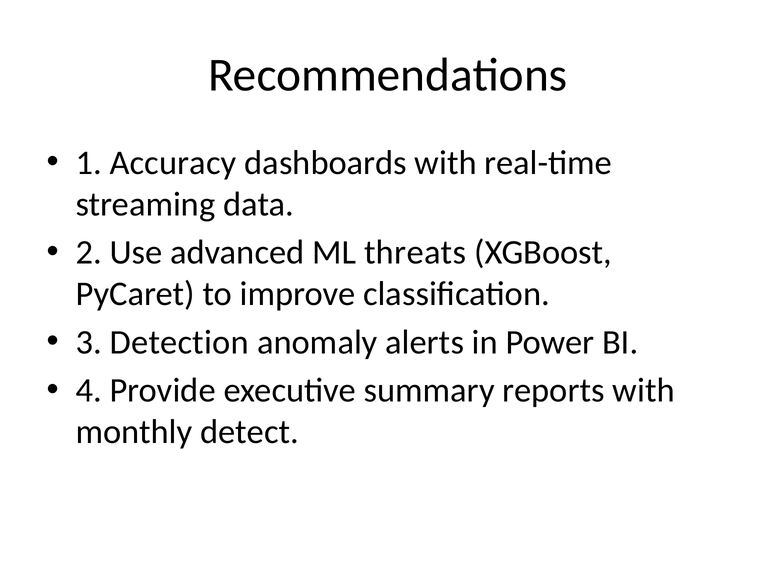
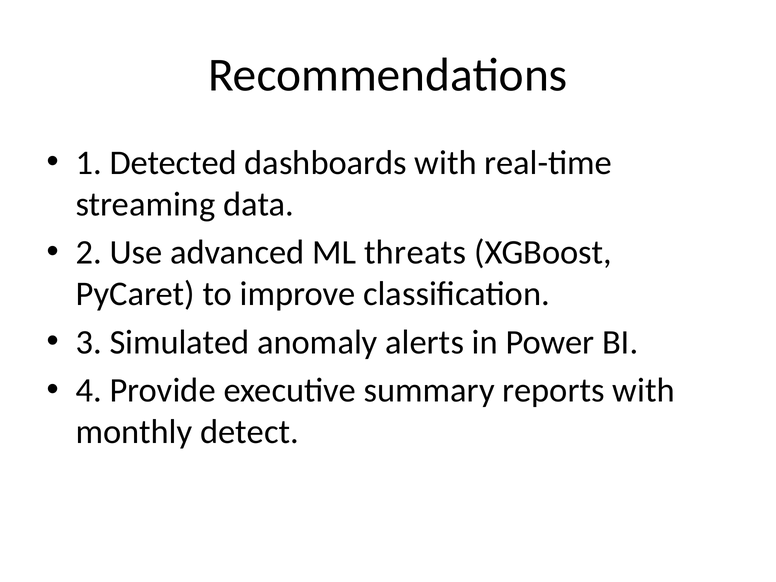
Accuracy: Accuracy -> Detected (173, 163)
Detection: Detection -> Simulated (179, 342)
